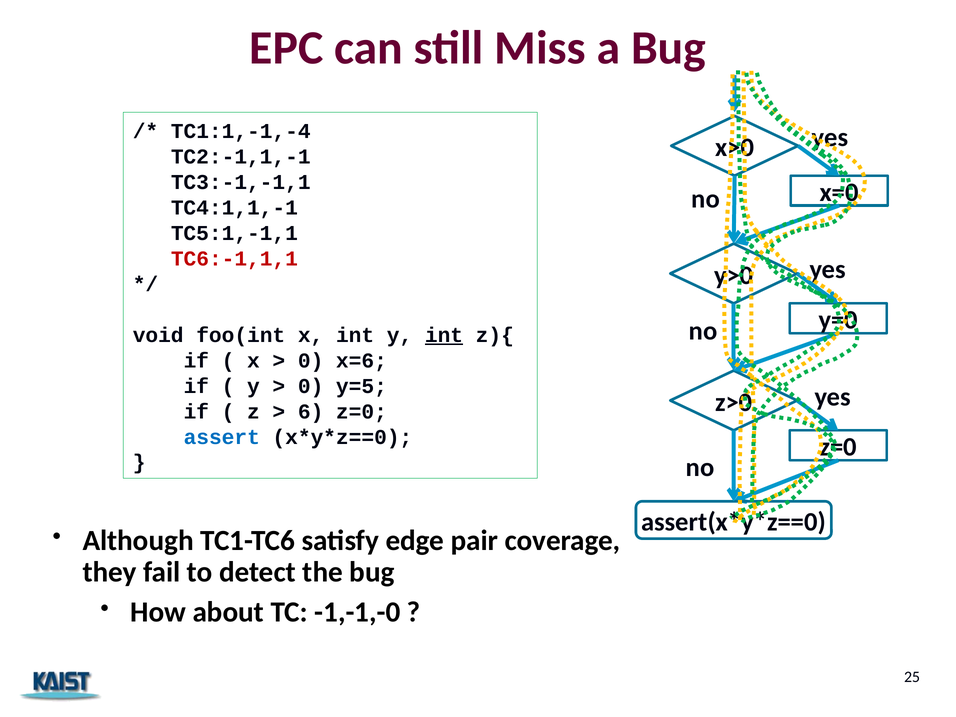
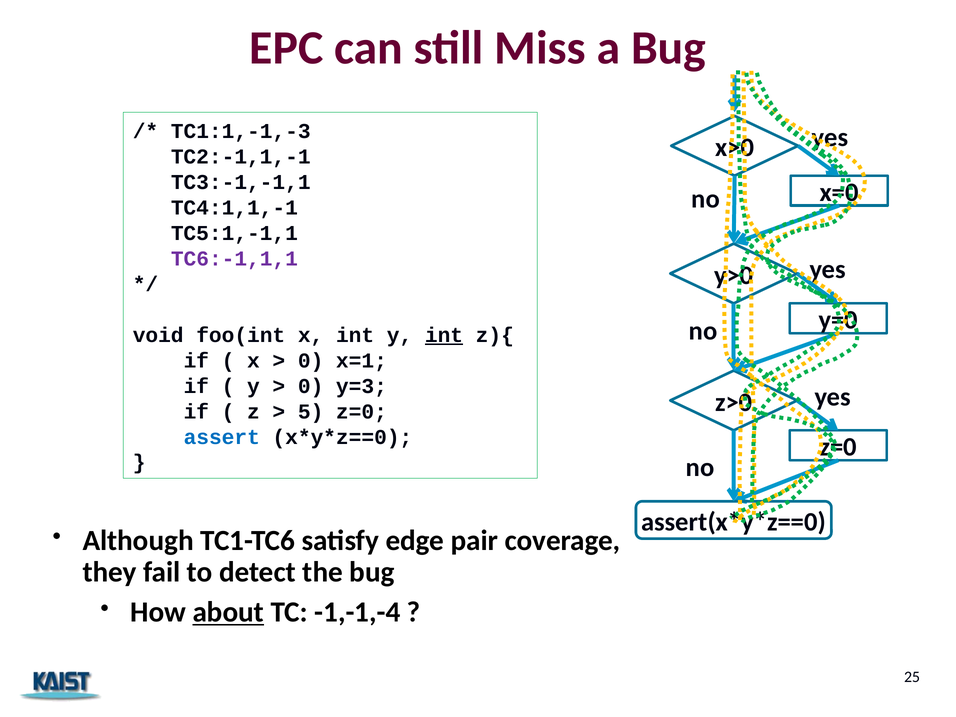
TC1:1,-1,-4: TC1:1,-1,-4 -> TC1:1,-1,-3 (241, 131)
TC6:-1,1,1 colour: red -> purple (234, 259)
x=6: x=6 -> x=1 (361, 361)
y=5: y=5 -> y=3 (361, 386)
6: 6 -> 5 (311, 412)
about underline: none -> present (228, 612)
-1,-1,-0: -1,-1,-0 -> -1,-1,-4 (357, 612)
